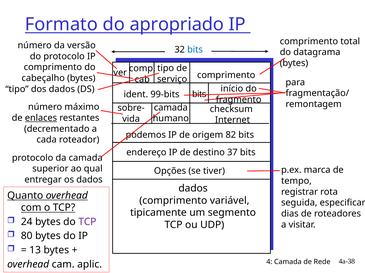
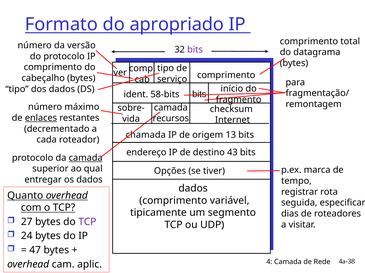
bits colour: blue -> purple (195, 50)
99-bits: 99-bits -> 58-bits (165, 95)
humano: humano -> recursos (171, 119)
podemos: podemos -> chamada (146, 135)
82: 82 -> 13 (231, 135)
37: 37 -> 43 (232, 153)
camada underline: none -> present (86, 158)
24: 24 -> 27 (27, 222)
80: 80 -> 24 (27, 237)
13: 13 -> 47 (35, 251)
